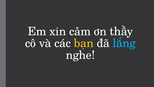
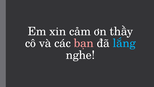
bạn colour: yellow -> pink (84, 43)
